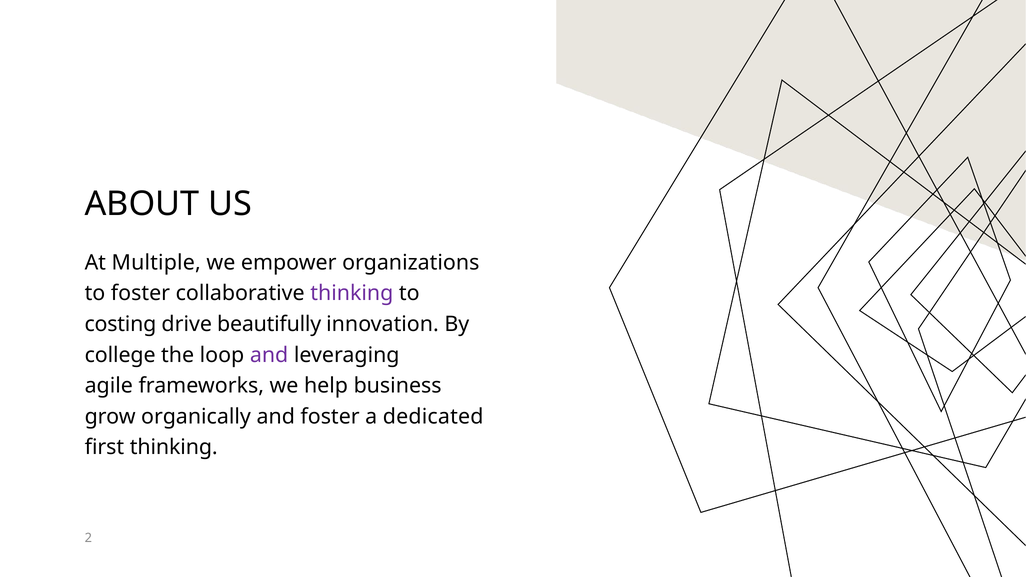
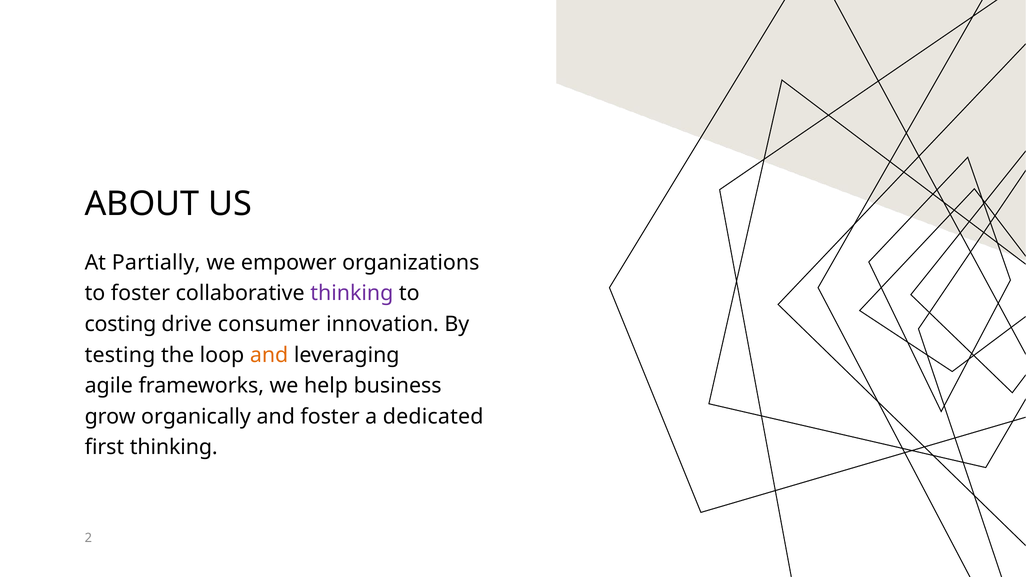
Multiple: Multiple -> Partially (156, 263)
beautifully: beautifully -> consumer (269, 324)
college: college -> testing (120, 355)
and colour: purple -> orange (269, 355)
